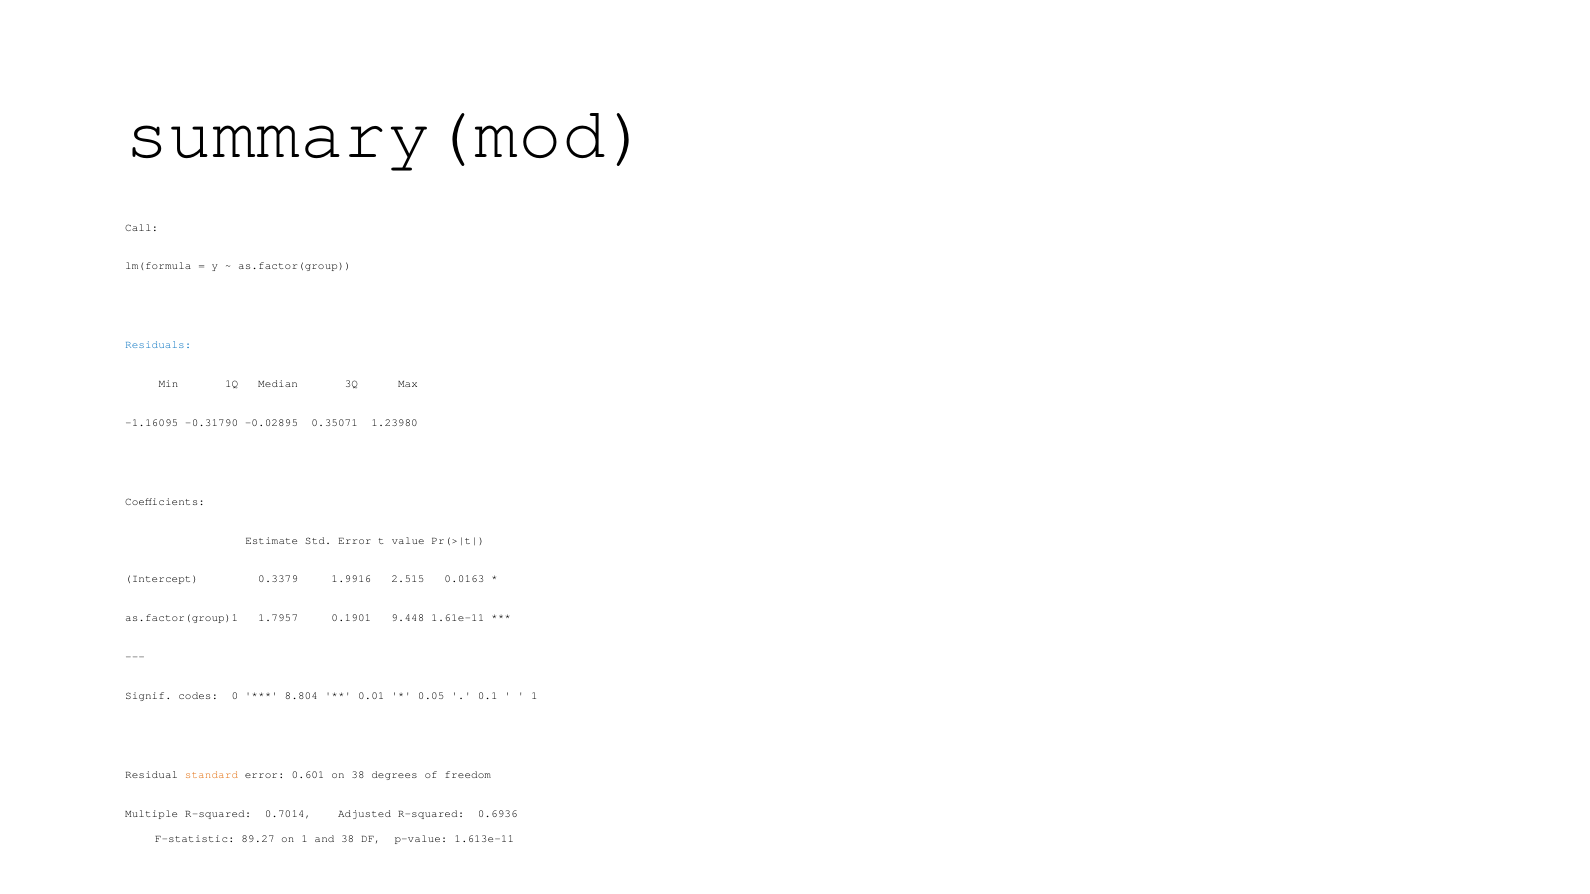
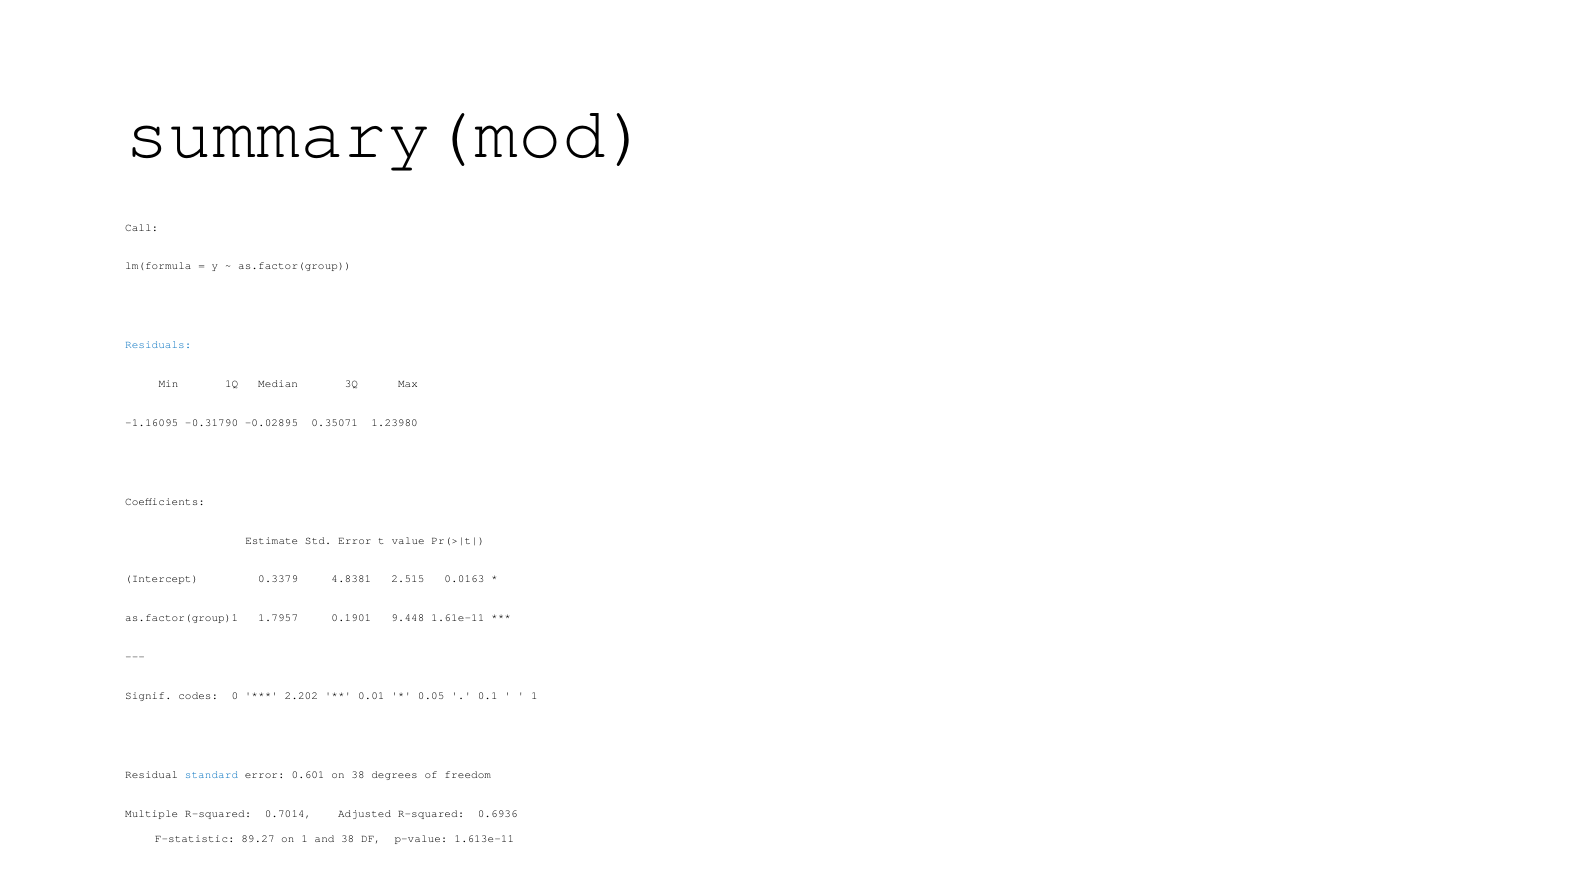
1.9916: 1.9916 -> 4.8381 (351, 580)
8.804: 8.804 -> 2.202 (301, 696)
standard colour: orange -> blue (212, 775)
